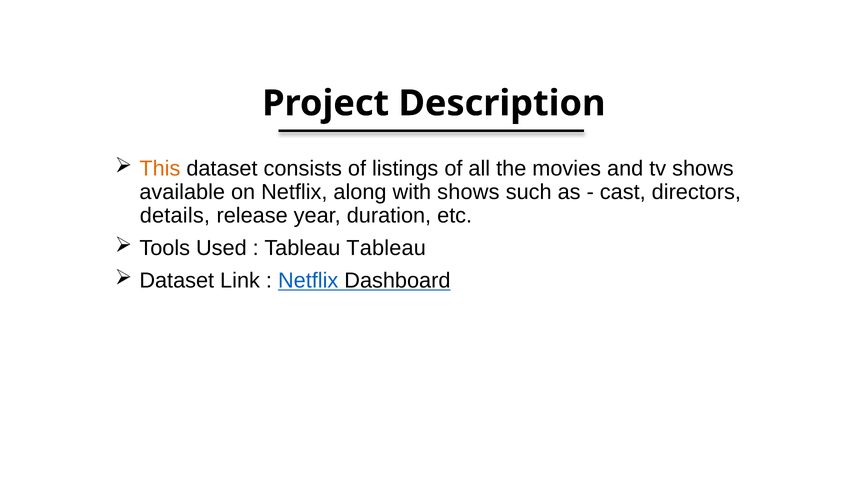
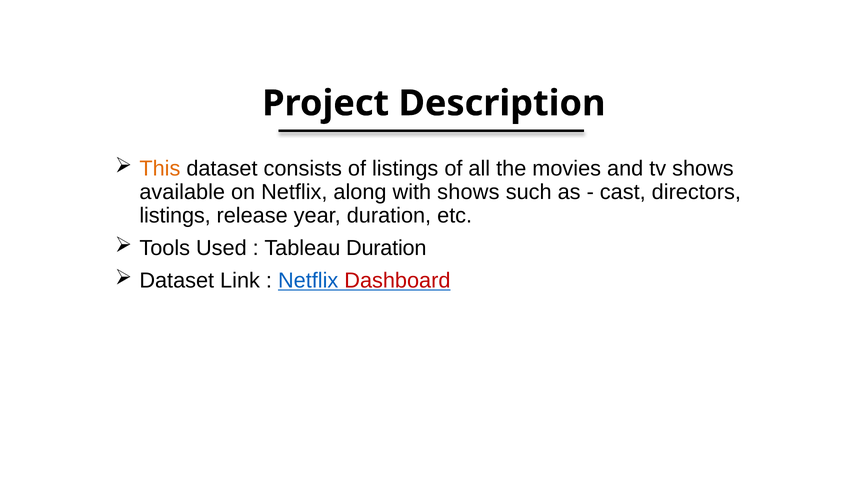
details: details -> listings (175, 216)
Tableau Tableau: Tableau -> Duration (386, 248)
Dashboard colour: black -> red (397, 281)
